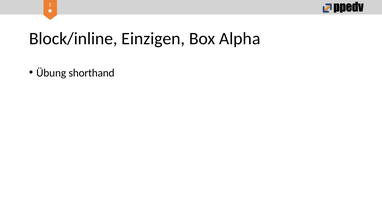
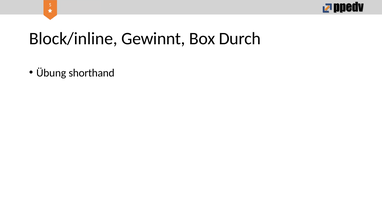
Einzigen: Einzigen -> Gewinnt (153, 38)
Alpha: Alpha -> Durch (240, 38)
